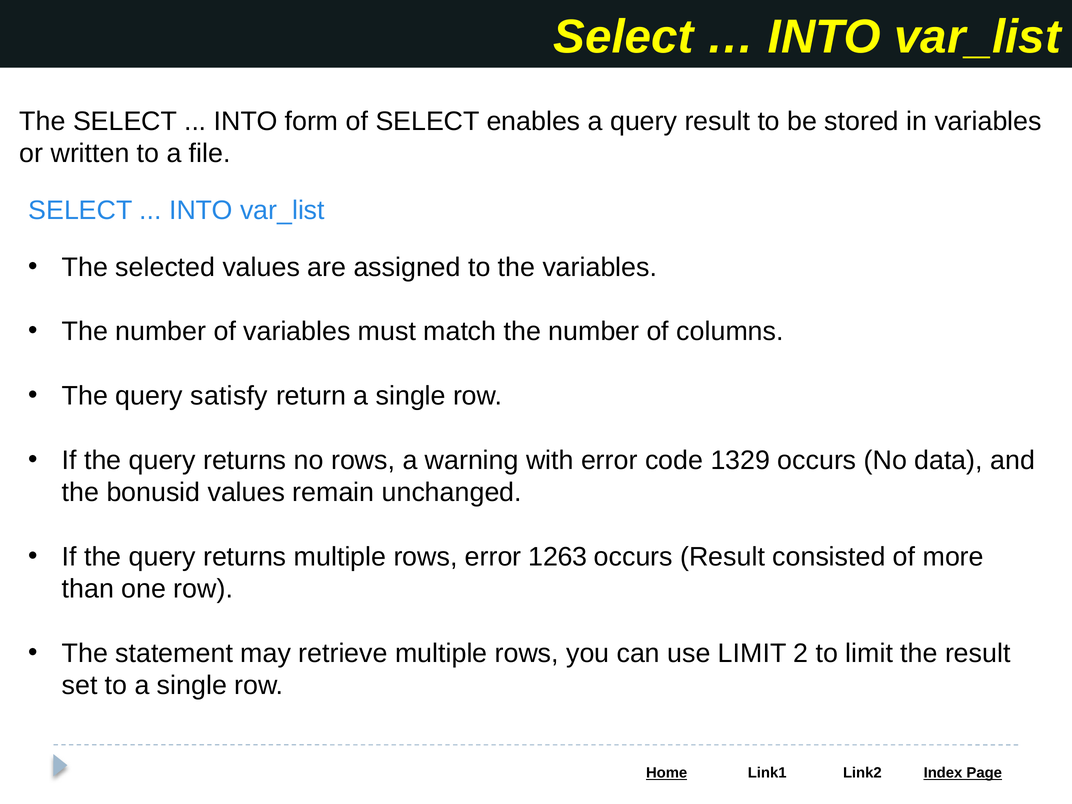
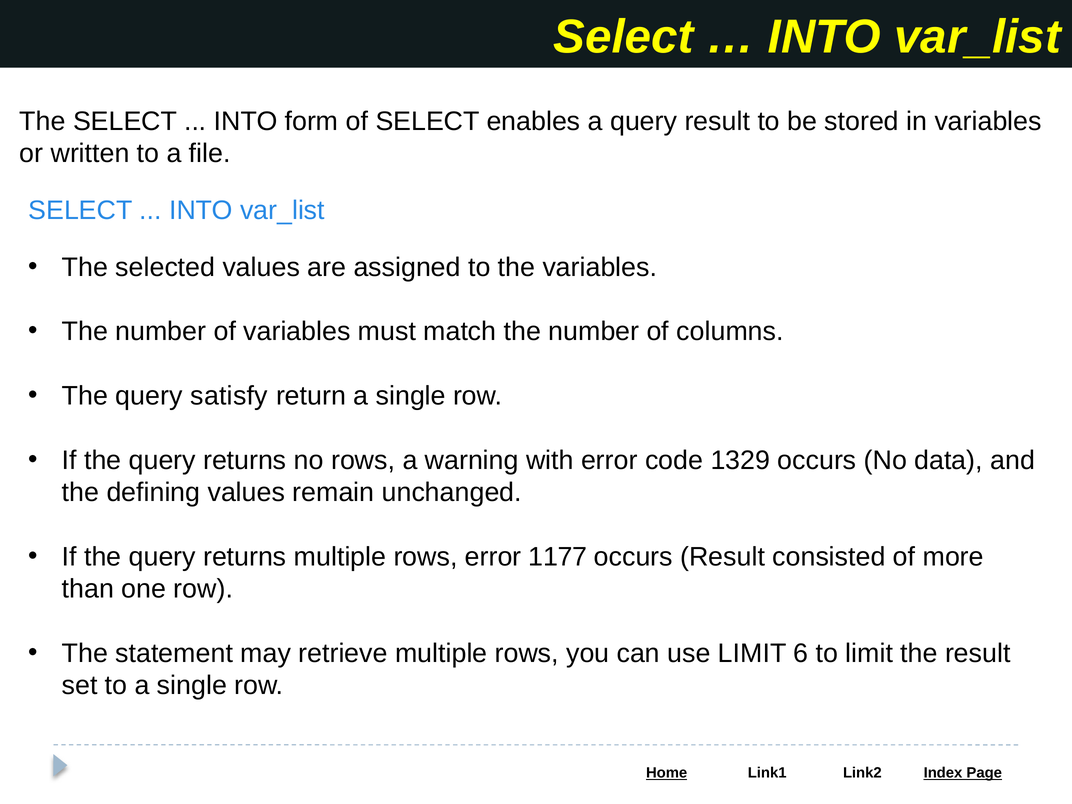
bonusid: bonusid -> defining (153, 492)
1263: 1263 -> 1177 (558, 557)
2: 2 -> 6 (801, 653)
